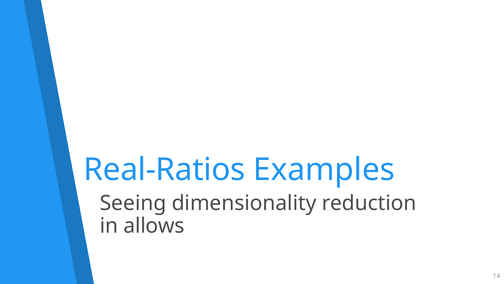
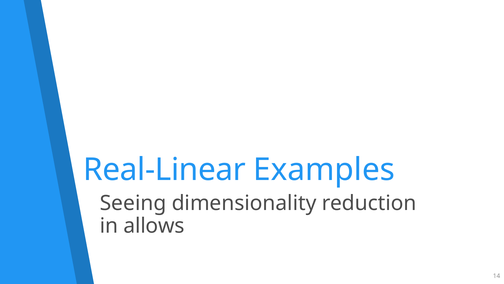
Real-Ratios: Real-Ratios -> Real-Linear (164, 169)
